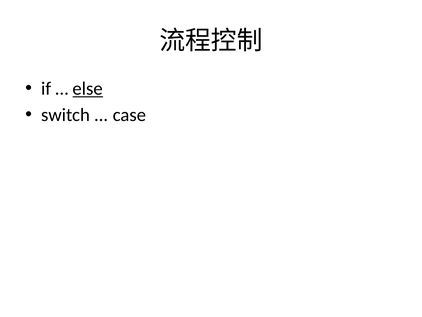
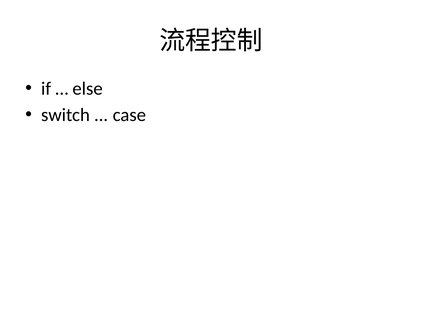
else underline: present -> none (88, 89)
